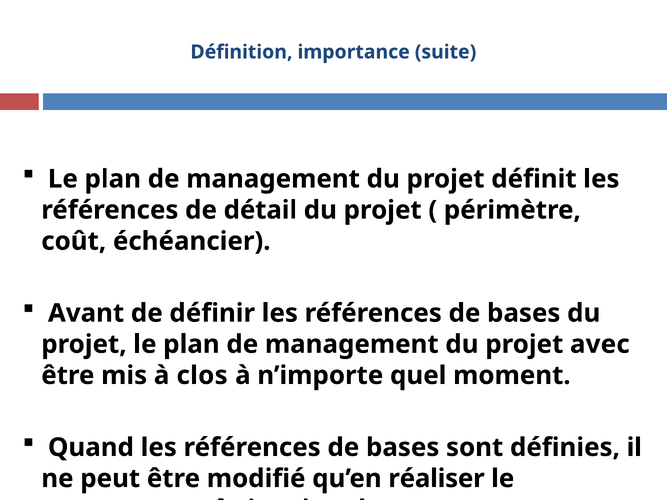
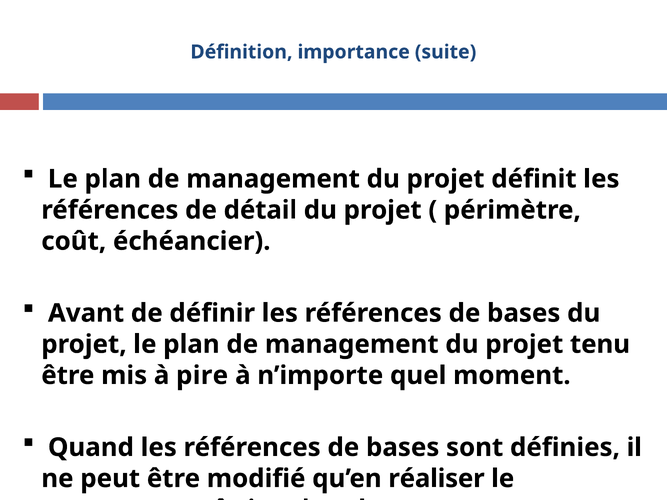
avec: avec -> tenu (600, 344)
clos: clos -> pire (202, 376)
